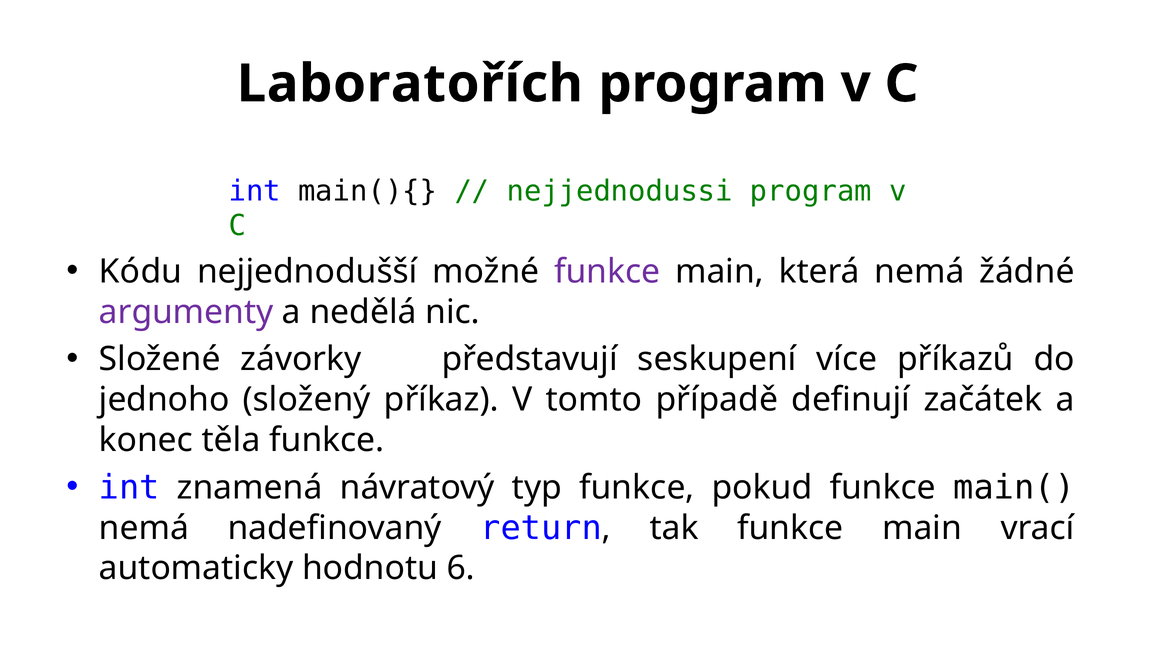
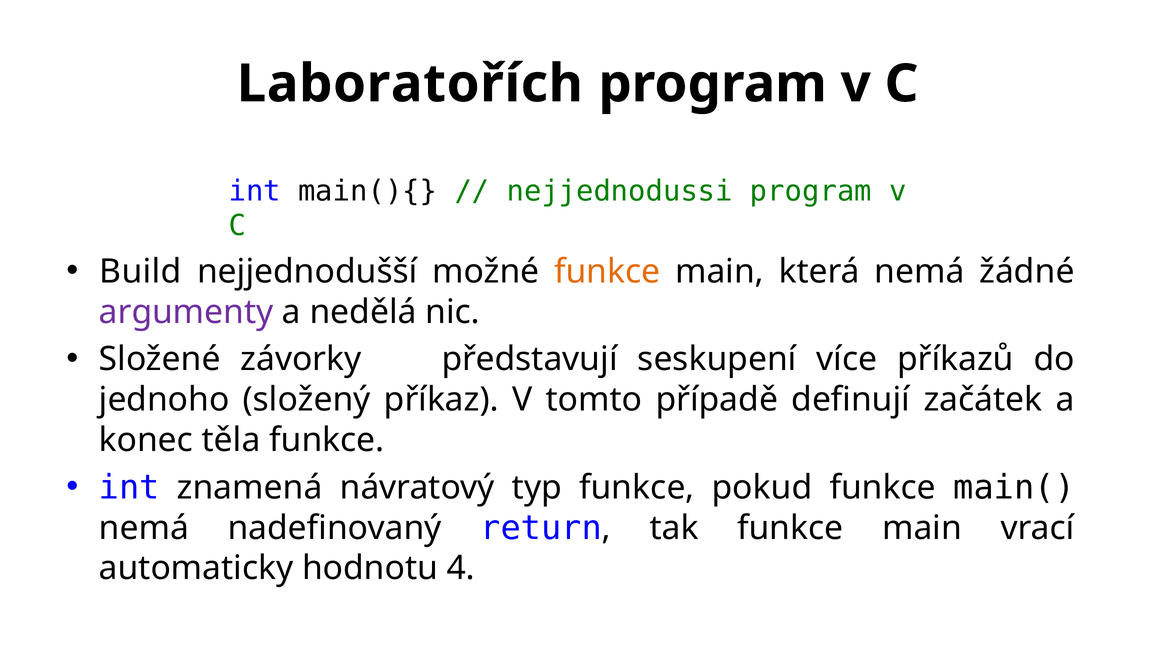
Kódu: Kódu -> Build (141, 271)
funkce colour: purple -> orange (607, 271)
6: 6 -> 4 (461, 568)
